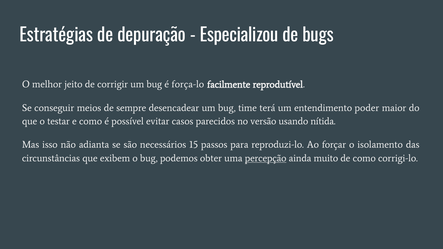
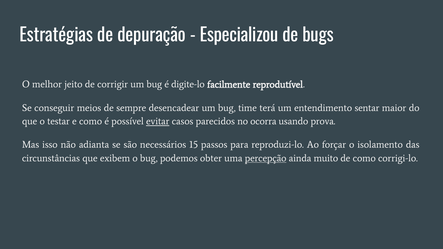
força-lo: força-lo -> digite-lo (188, 84)
poder: poder -> sentar (367, 108)
evitar underline: none -> present (158, 121)
versão: versão -> ocorra (263, 121)
nítida: nítida -> prova (323, 121)
